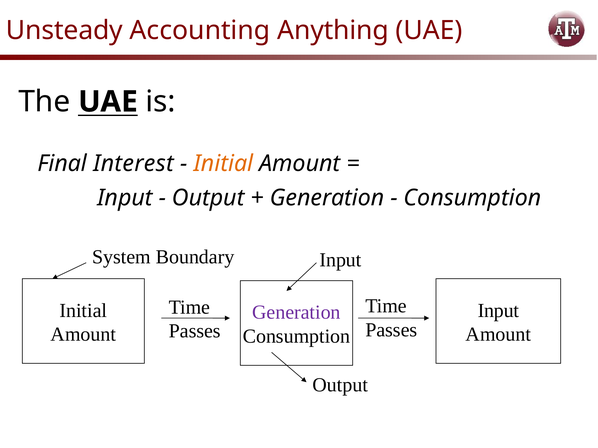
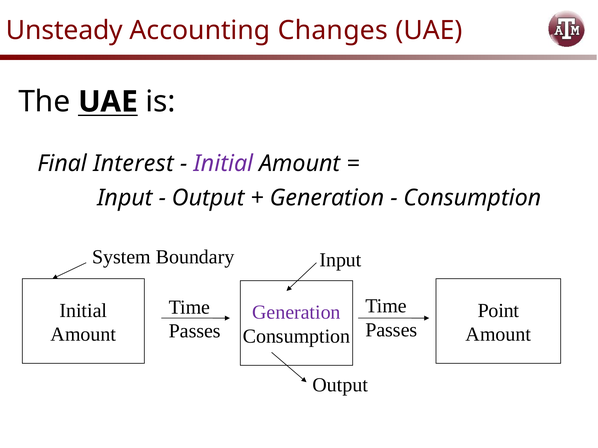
Anything: Anything -> Changes (333, 30)
Initial colour: orange -> purple (223, 164)
Input: Input -> Point (498, 311)
